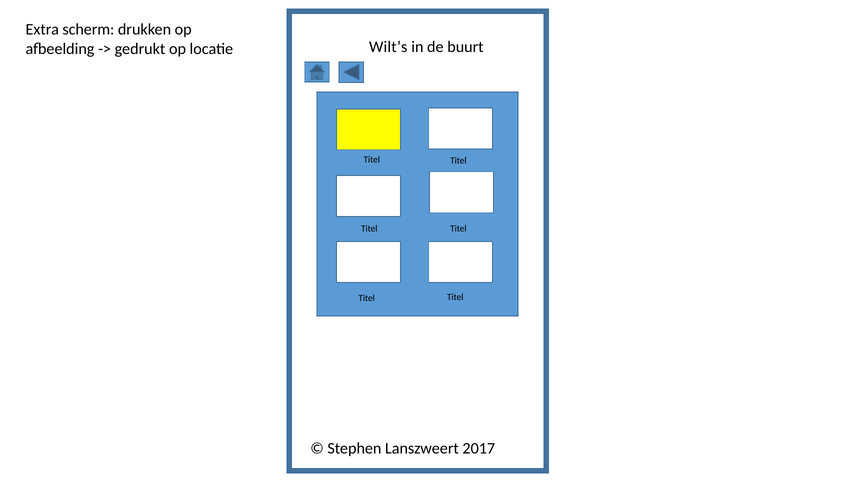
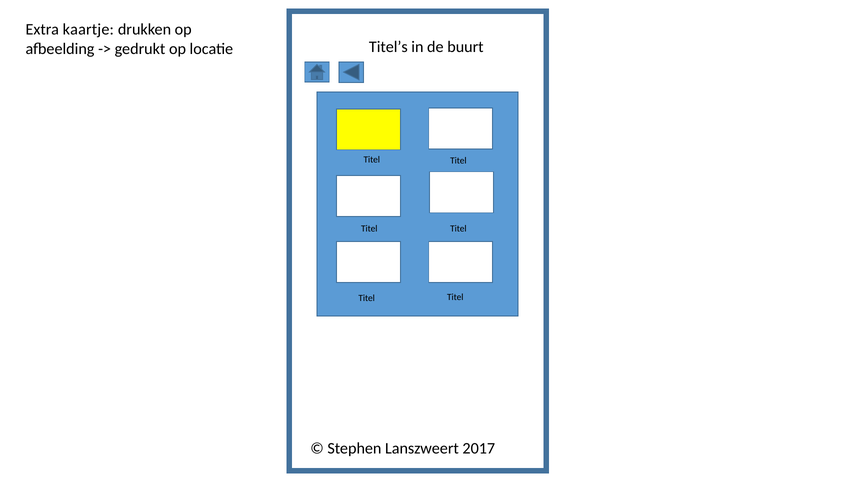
scherm: scherm -> kaartje (88, 30)
Wilt’s: Wilt’s -> Titel’s (388, 47)
